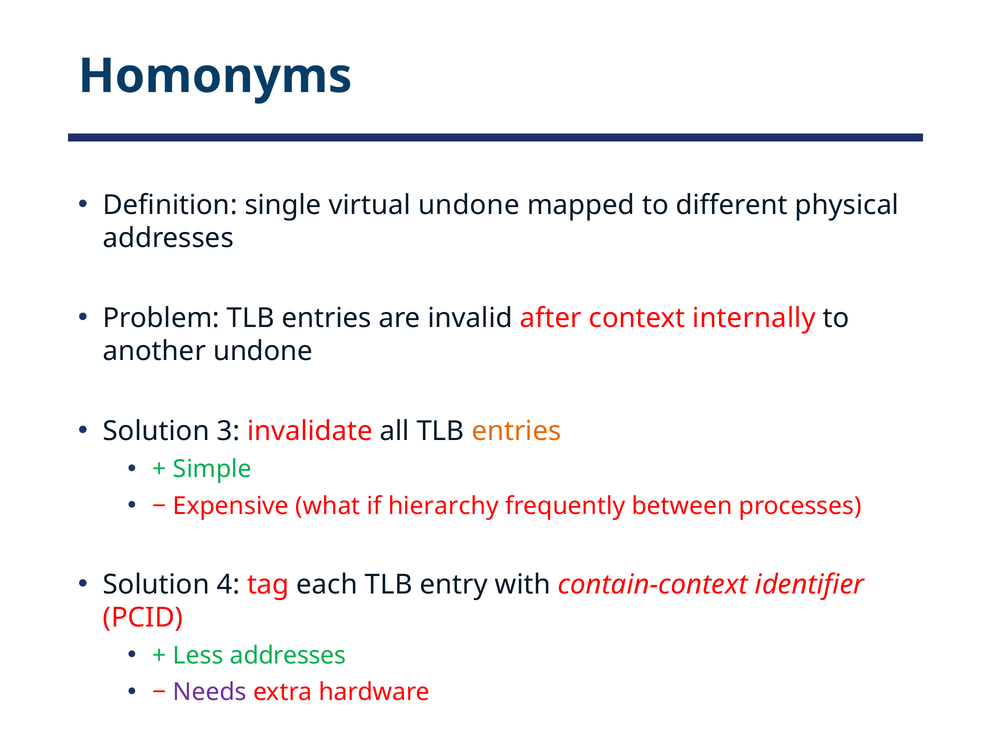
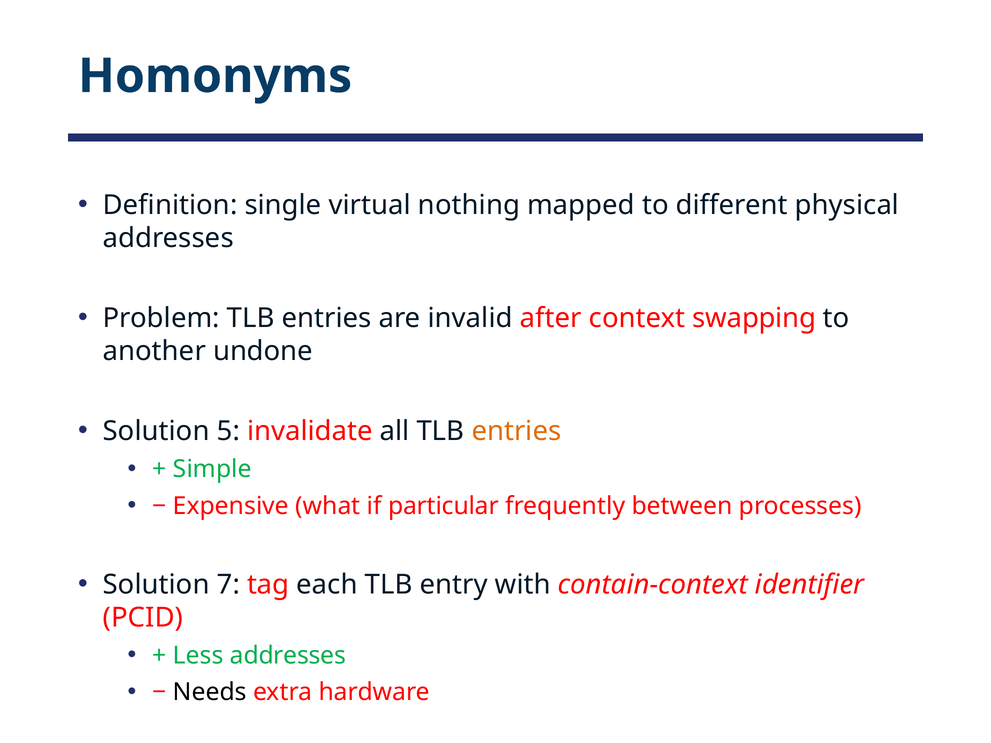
virtual undone: undone -> nothing (469, 205)
internally: internally -> swapping (754, 318)
3: 3 -> 5 (228, 431)
hierarchy: hierarchy -> particular (443, 506)
4: 4 -> 7 (228, 585)
Needs colour: purple -> black (210, 692)
